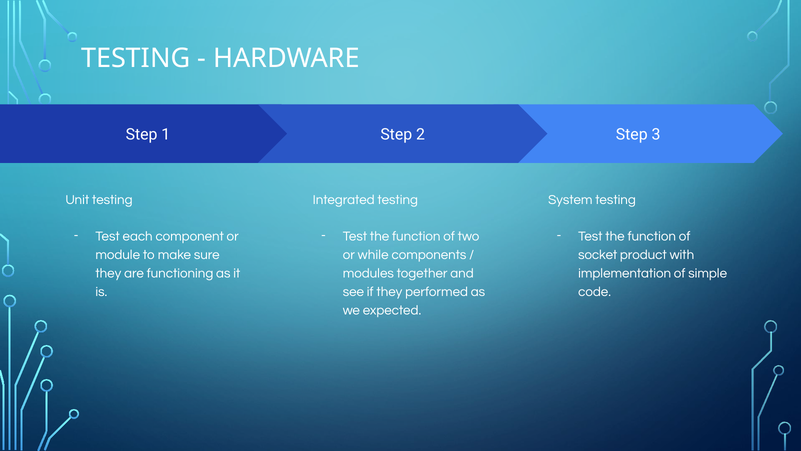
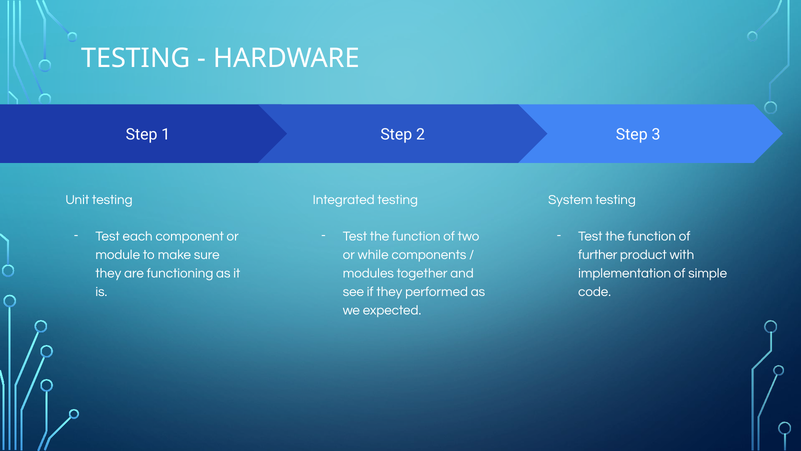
socket: socket -> further (598, 255)
